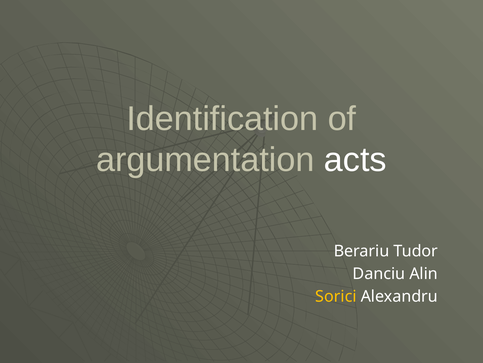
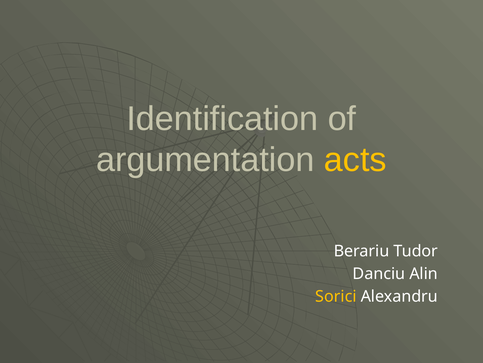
acts colour: white -> yellow (355, 160)
